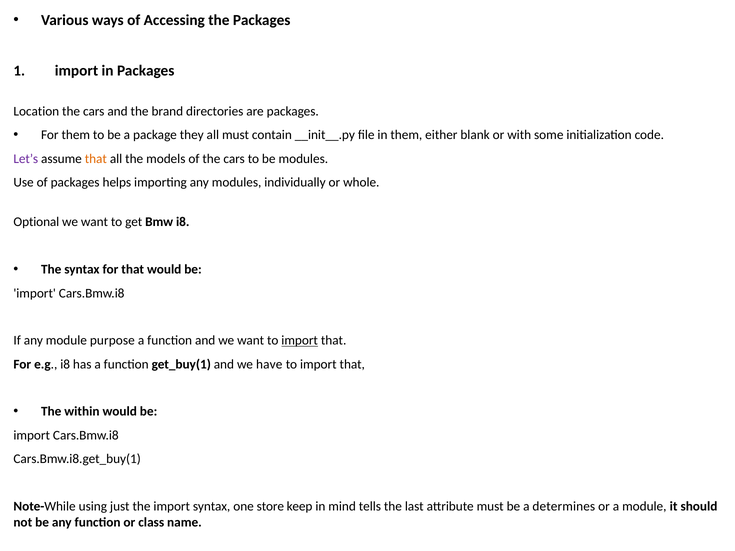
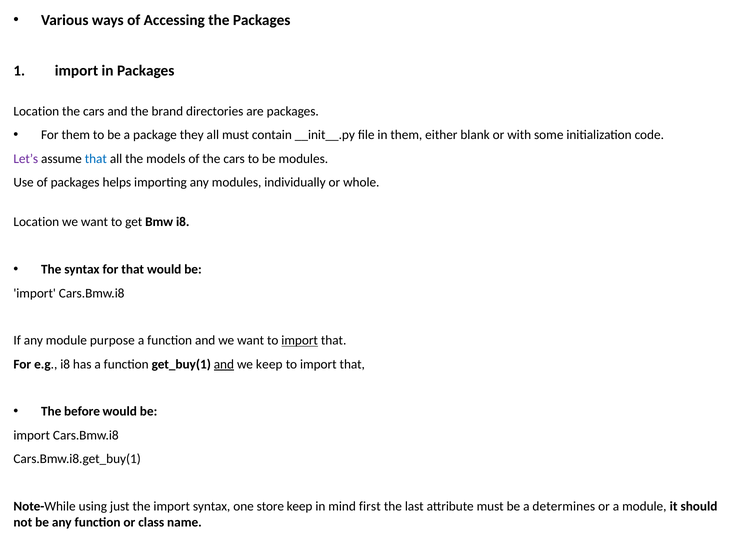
that colour: orange -> blue (96, 159)
Optional: Optional -> Location (36, 222)
and underline: none -> present (224, 364)
we have: have -> keep (269, 364)
within: within -> before (82, 412)
tells: tells -> first (370, 507)
